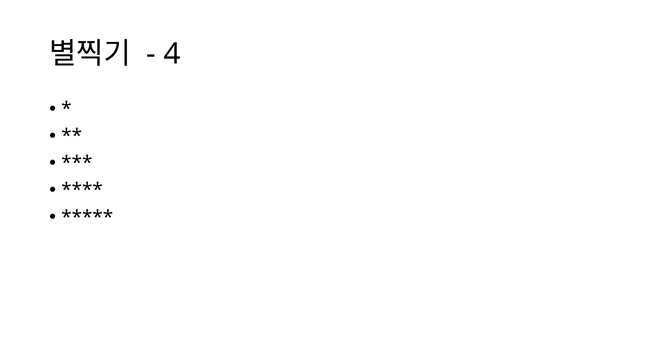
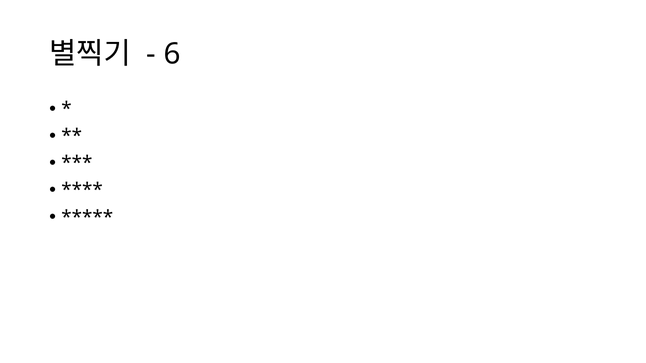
4: 4 -> 6 (172, 54)
